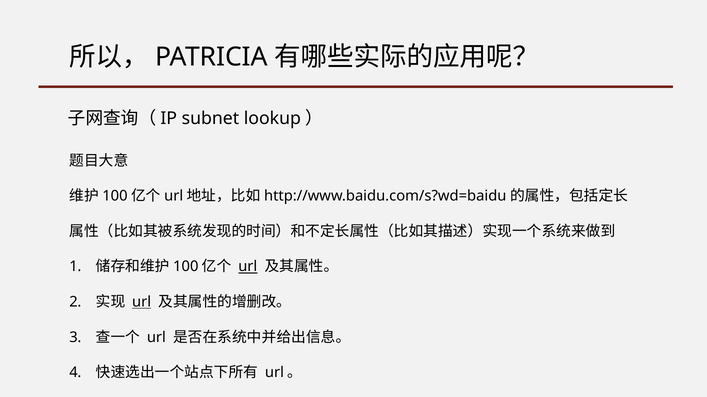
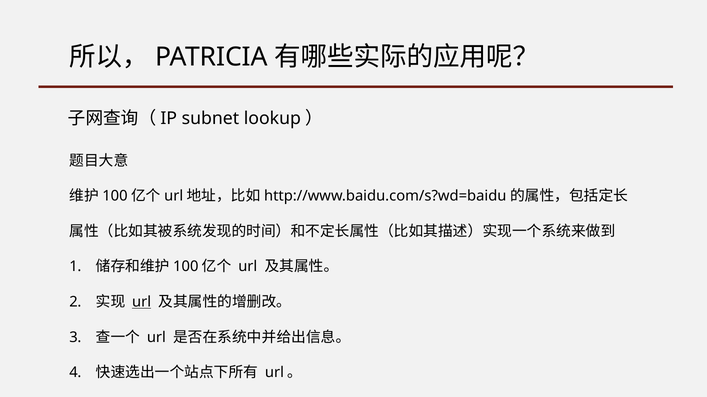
url underline: present -> none (248, 267)
